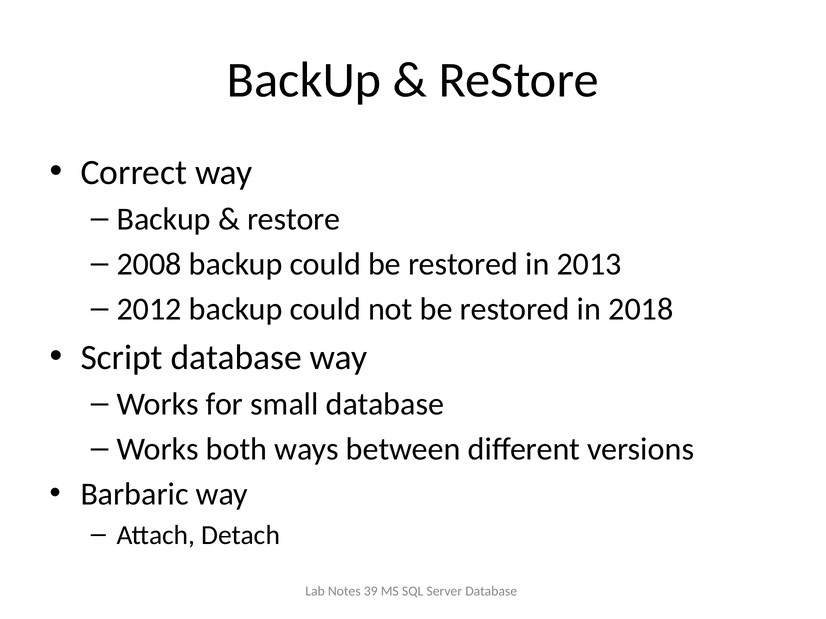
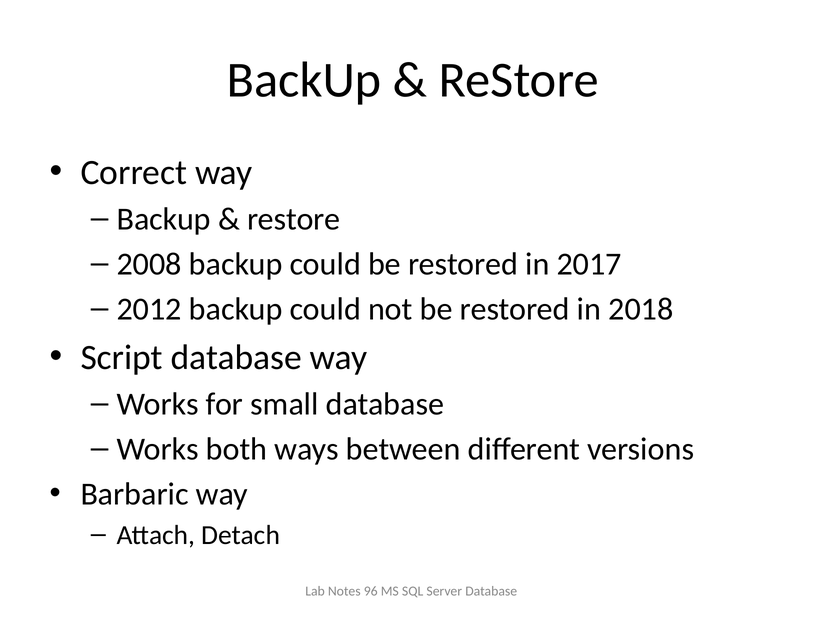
2013: 2013 -> 2017 (589, 264)
39: 39 -> 96 (371, 591)
